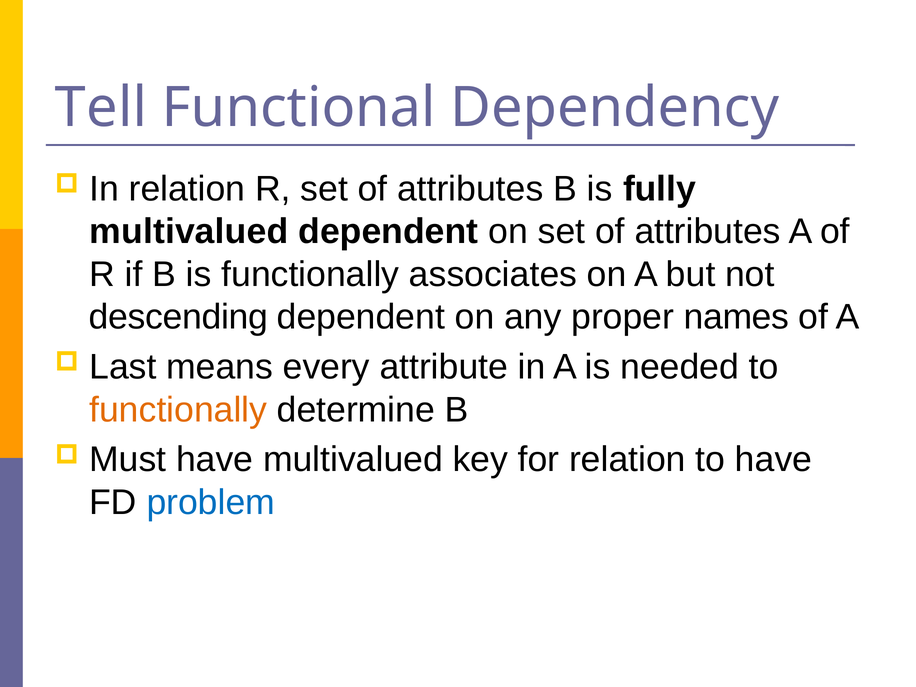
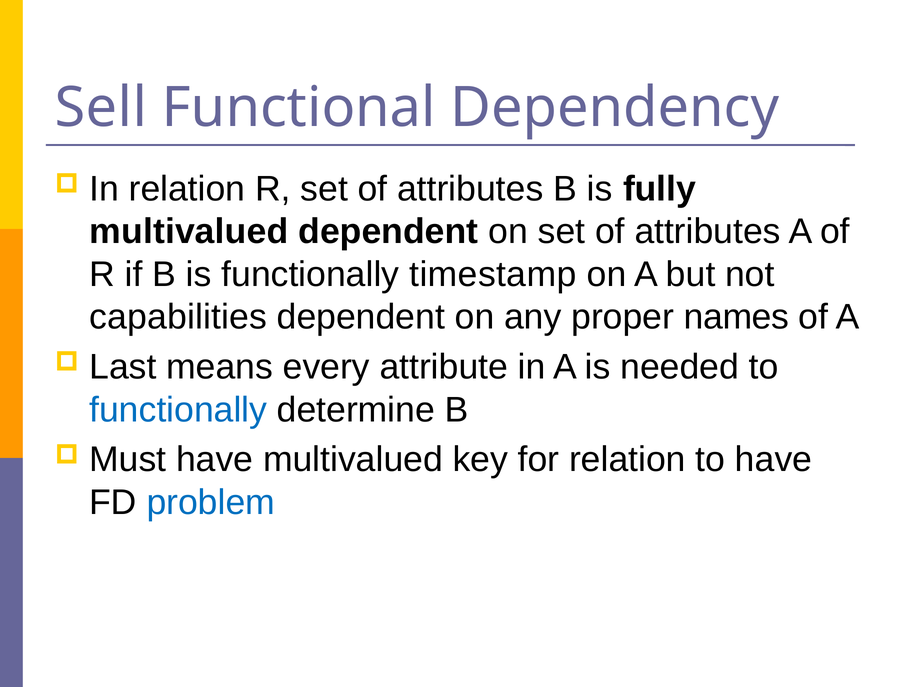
Tell: Tell -> Sell (101, 108)
associates: associates -> timestamp (493, 274)
descending: descending -> capabilities (178, 317)
functionally colour: orange -> blue (178, 410)
